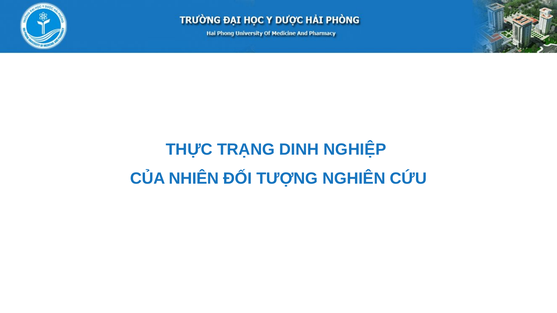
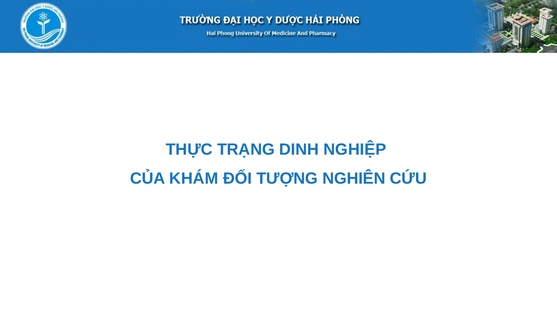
NHIÊN: NHIÊN -> KHÁM (194, 179)
